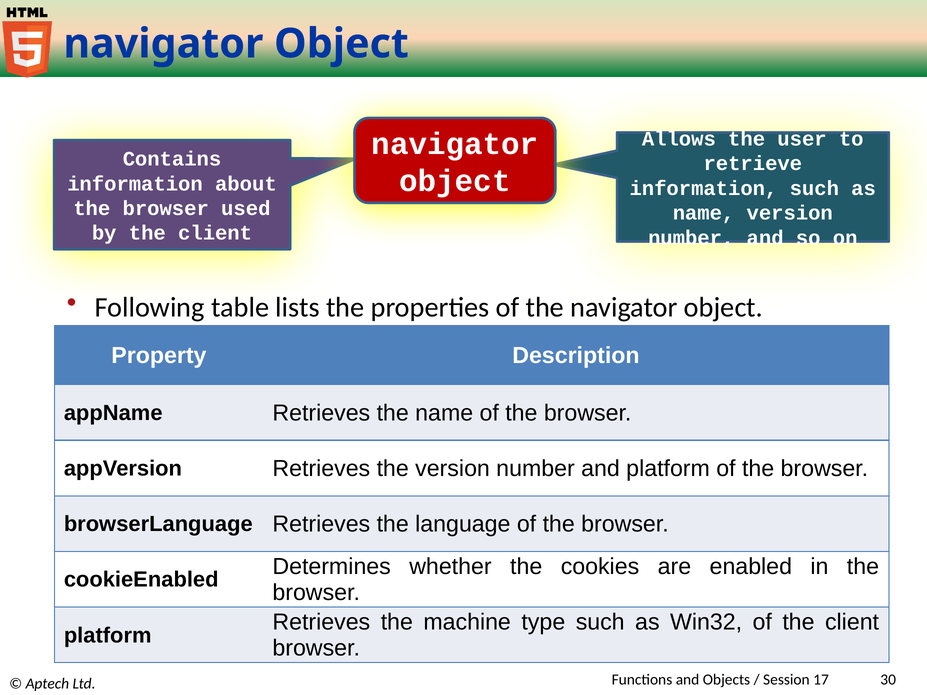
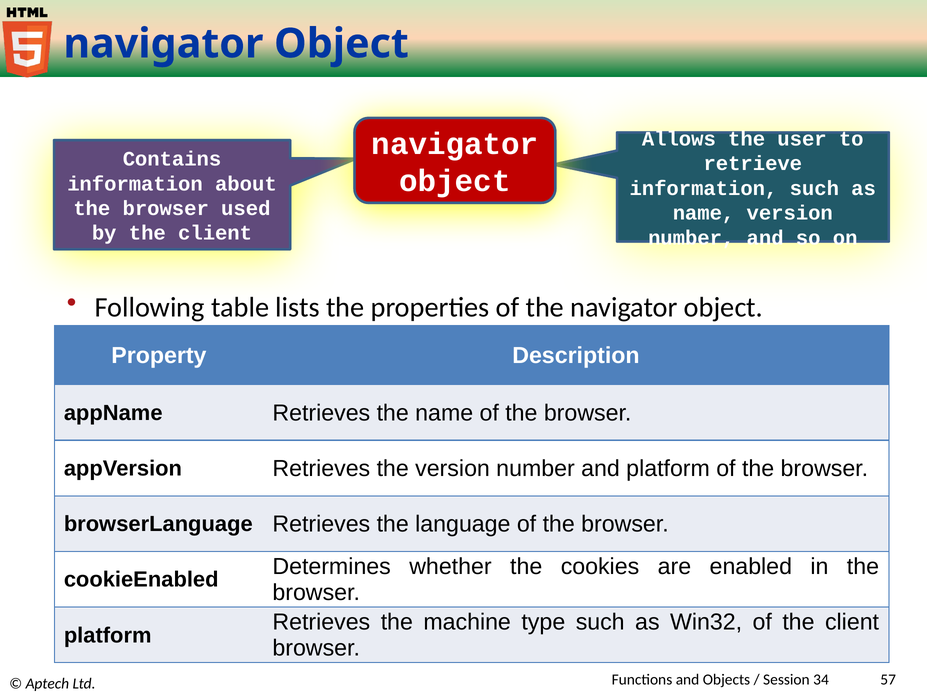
17: 17 -> 34 (821, 680)
30: 30 -> 57 (888, 680)
